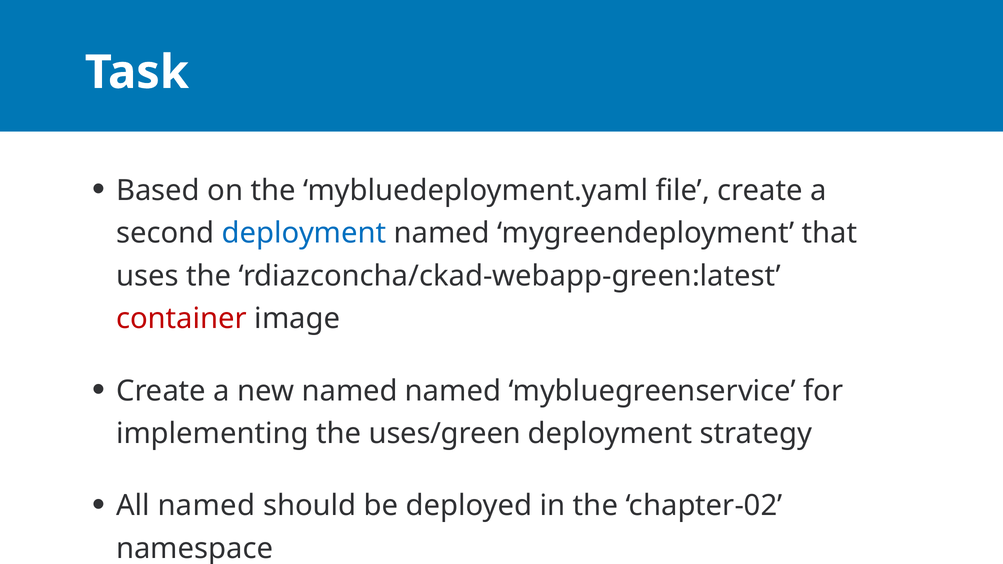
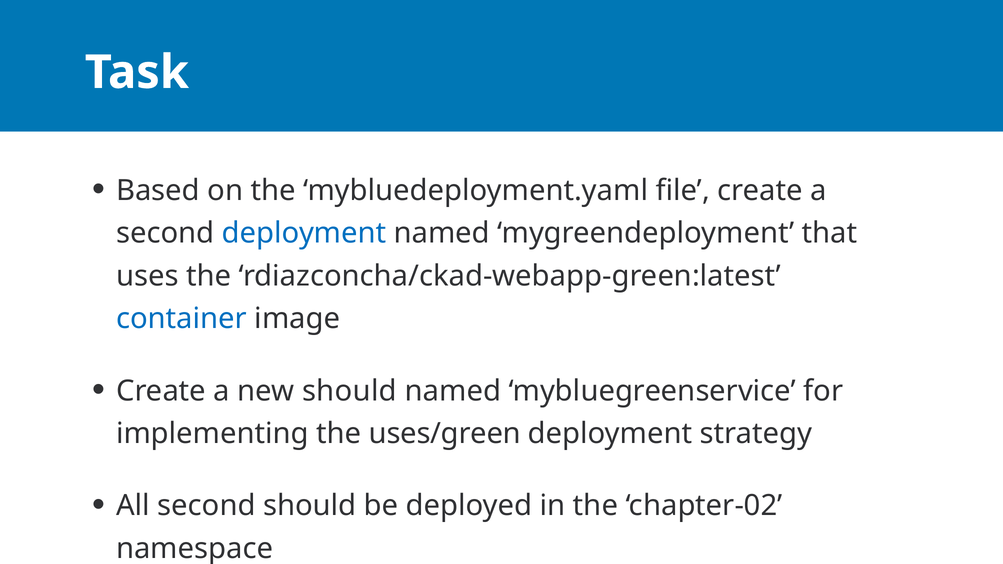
container colour: red -> blue (182, 319)
new named: named -> should (349, 391)
All named: named -> second (206, 506)
